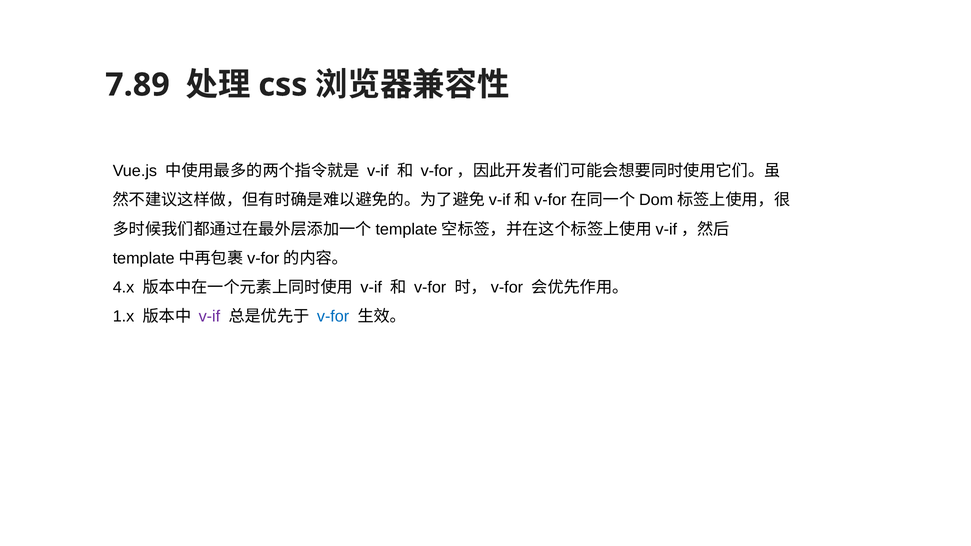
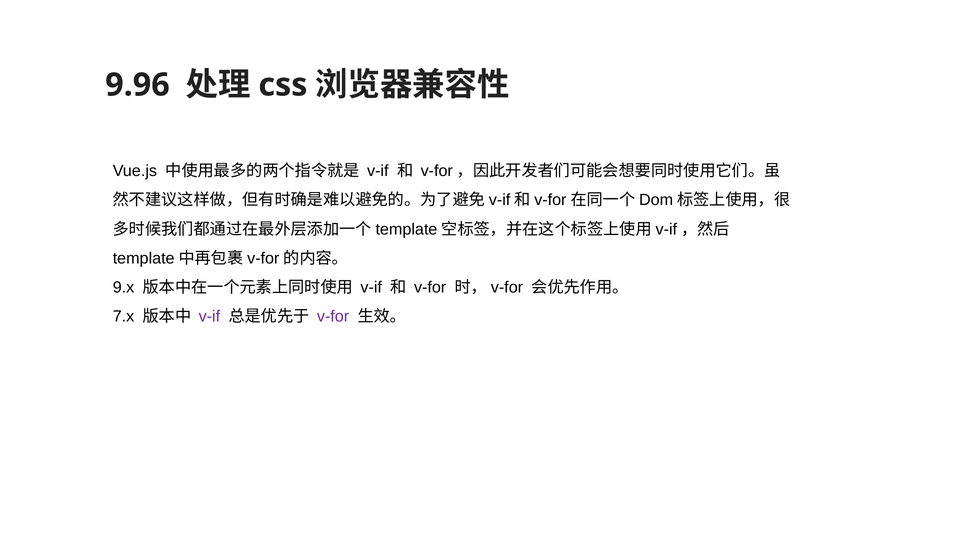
7.89: 7.89 -> 9.96 (137, 85)
4.x: 4.x -> 9.x (124, 288)
1.x: 1.x -> 7.x (124, 317)
v-for colour: blue -> purple (333, 317)
